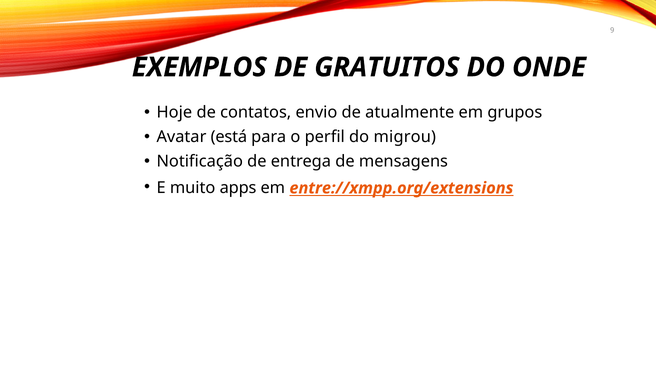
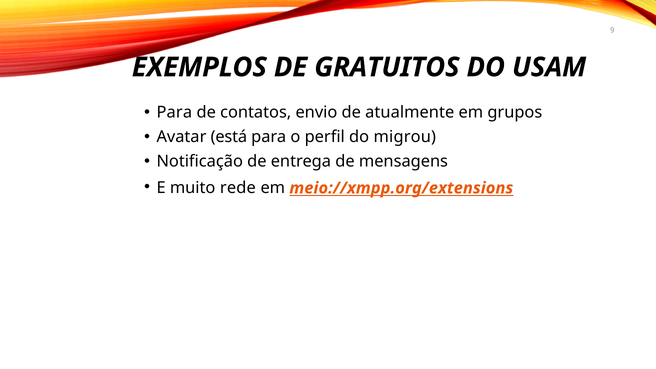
ONDE: ONDE -> USAM (549, 67)
Hoje: Hoje -> Para (174, 112)
apps: apps -> rede (238, 188)
entre://xmpp.org/extensions: entre://xmpp.org/extensions -> meio://xmpp.org/extensions (401, 188)
